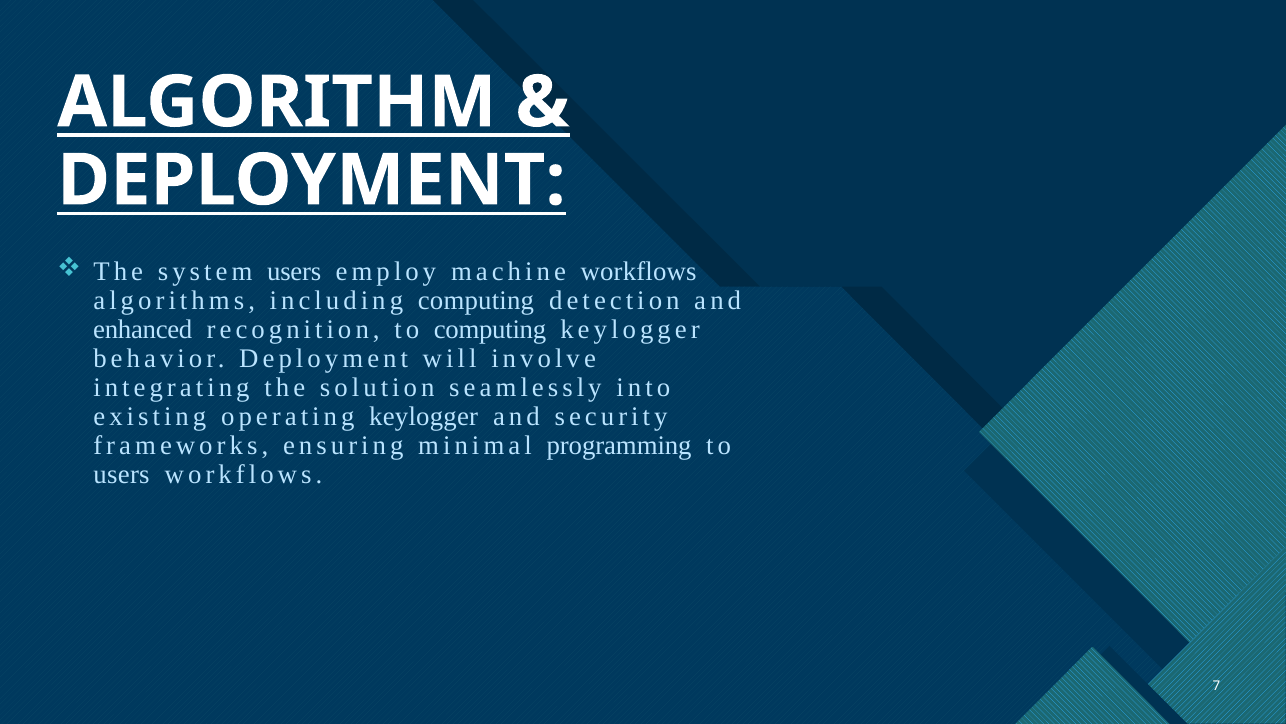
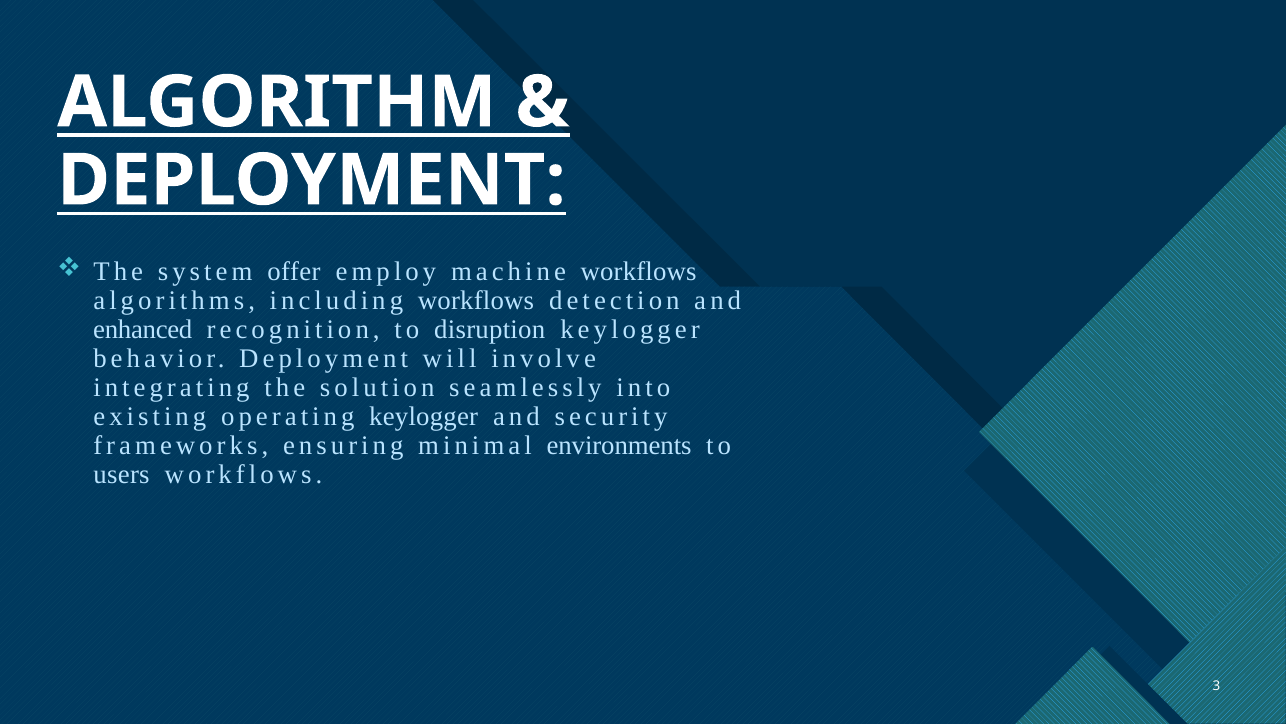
system users: users -> offer (294, 272)
including computing: computing -> workflows (476, 301)
to computing: computing -> disruption (490, 330)
programming: programming -> environments (619, 446)
7: 7 -> 3 (1216, 685)
